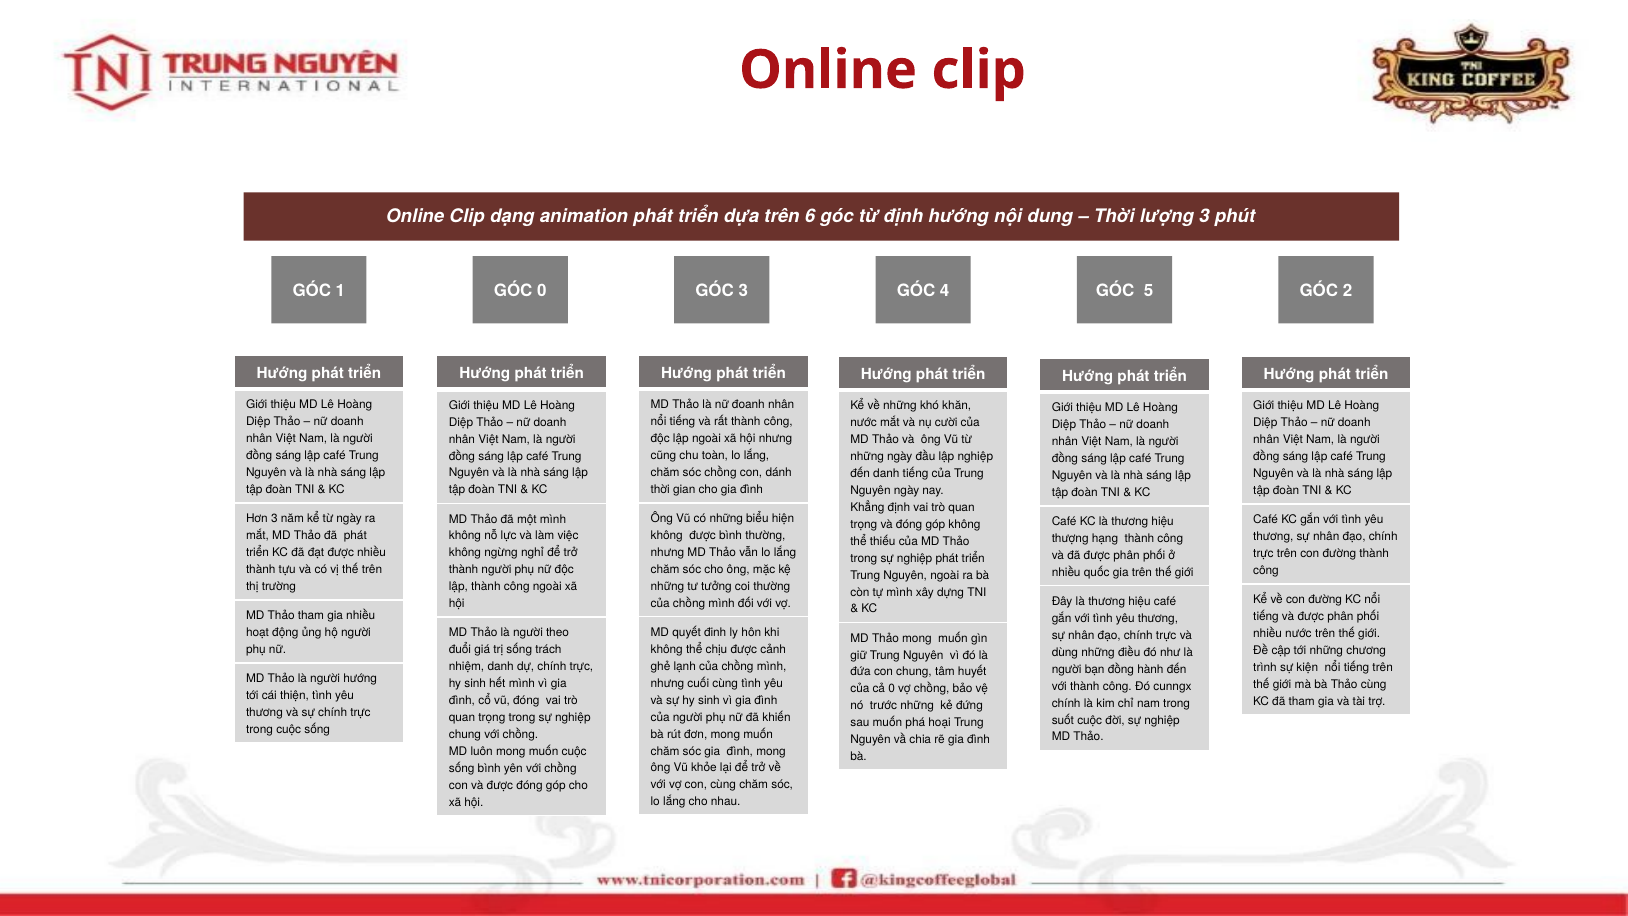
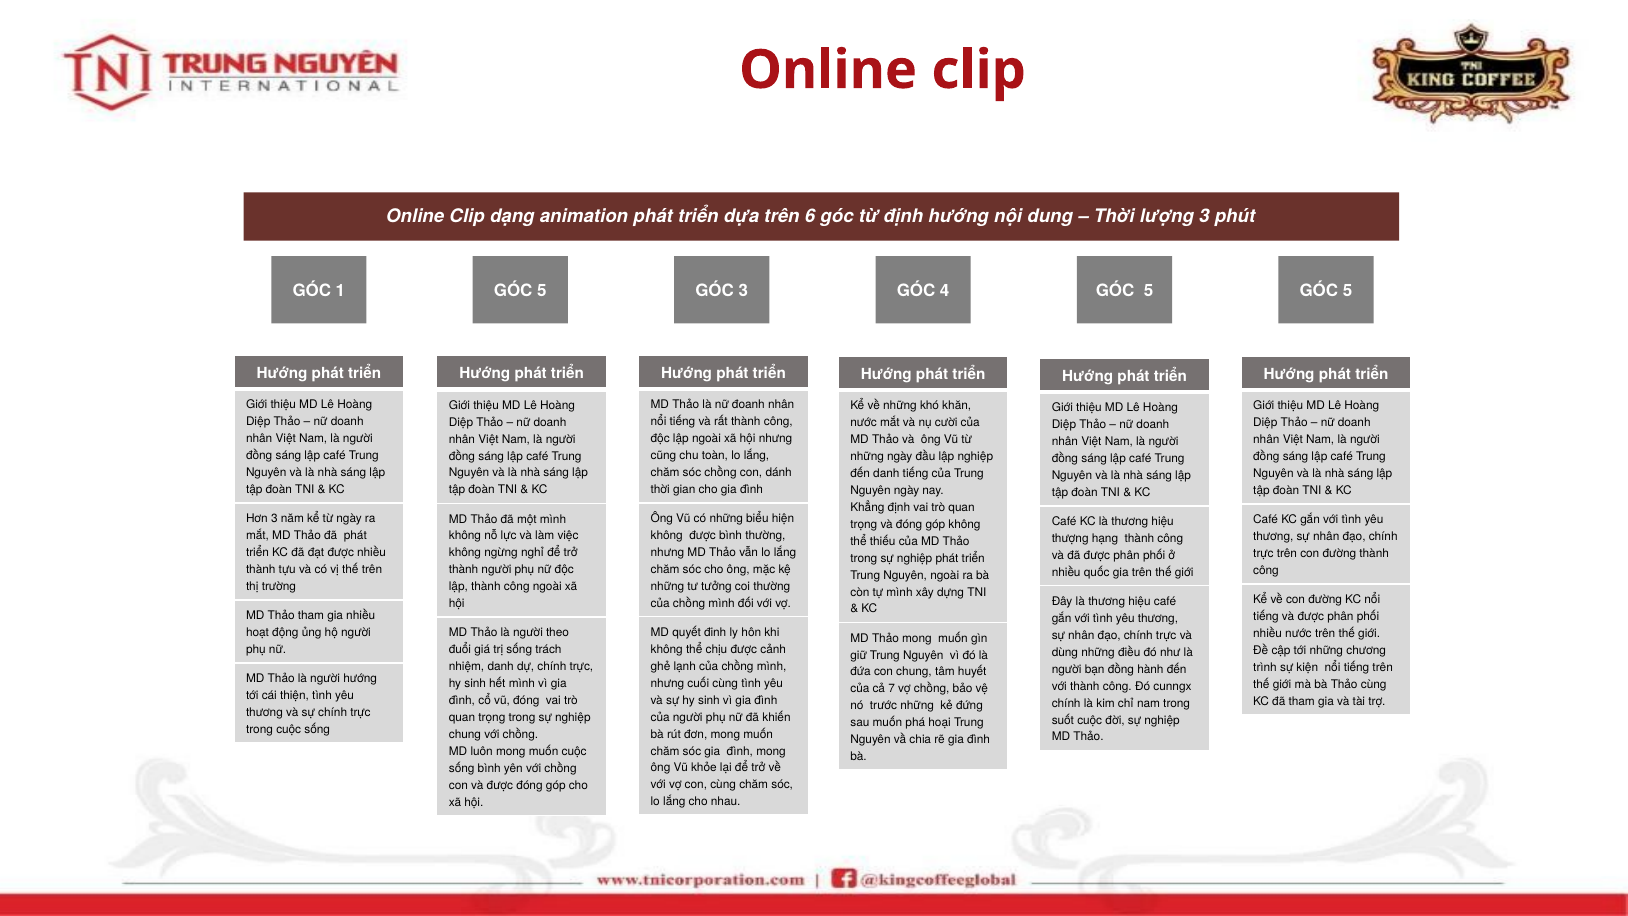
1 GÓC 0: 0 -> 5 (542, 291)
5 GÓC 2: 2 -> 5 (1348, 291)
cả 0: 0 -> 7 (892, 689)
